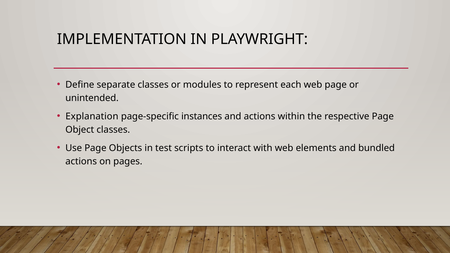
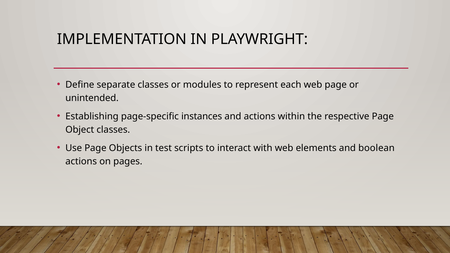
Explanation: Explanation -> Establishing (92, 116)
bundled: bundled -> boolean (376, 148)
